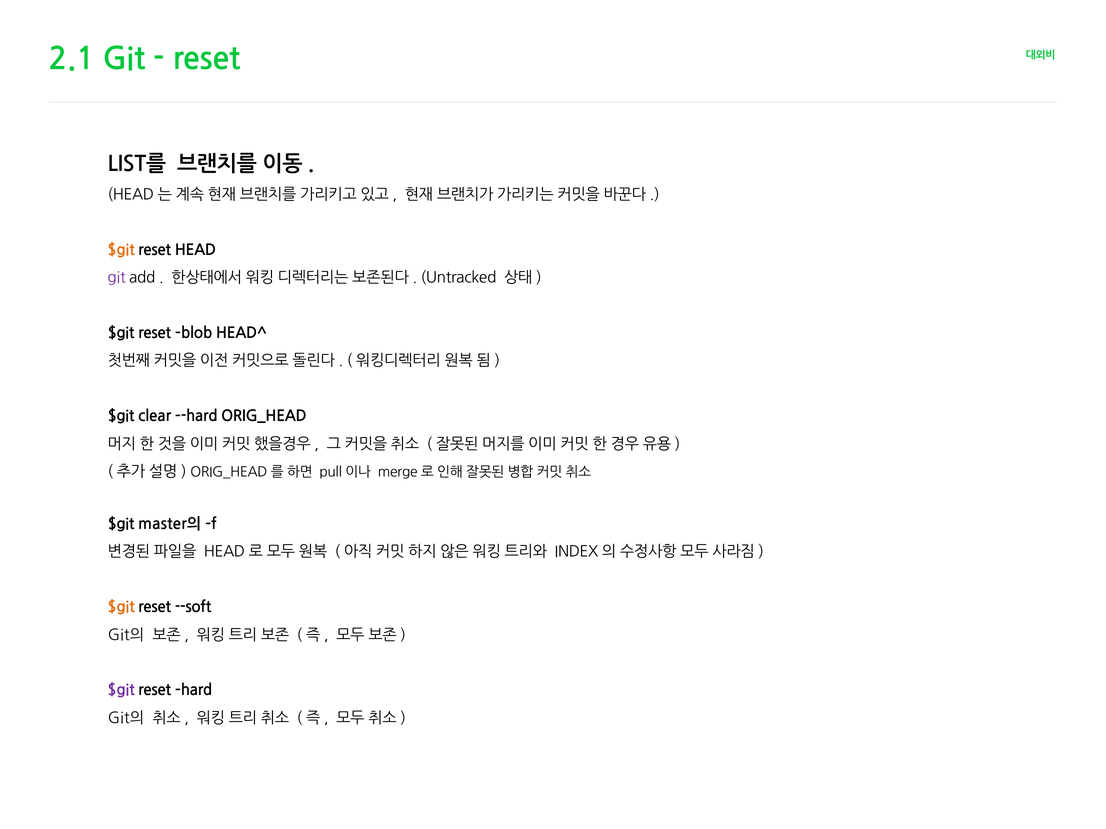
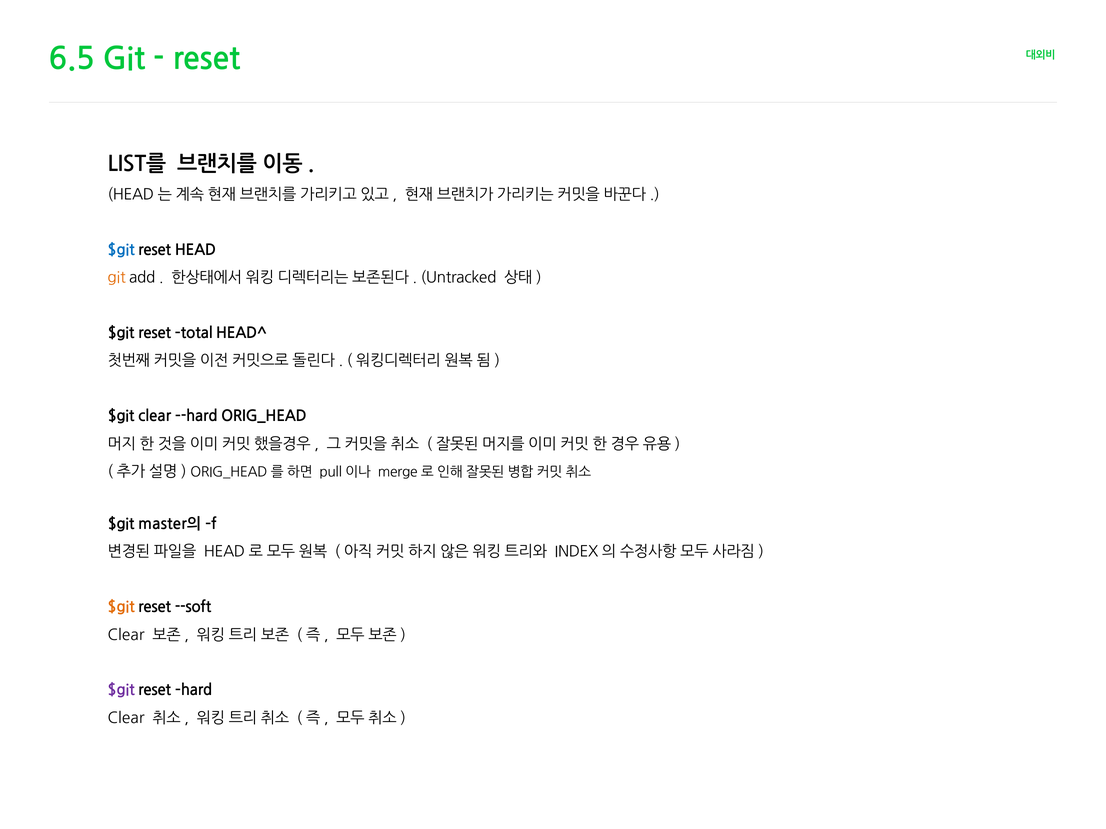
2.1: 2.1 -> 6.5 (72, 59)
$git colour: orange -> blue (121, 250)
git colour: purple -> orange (117, 278)
blob: blob -> total (194, 333)
Git의: Git의 -> Clear (126, 635)
Git의: Git의 -> Clear (126, 718)
